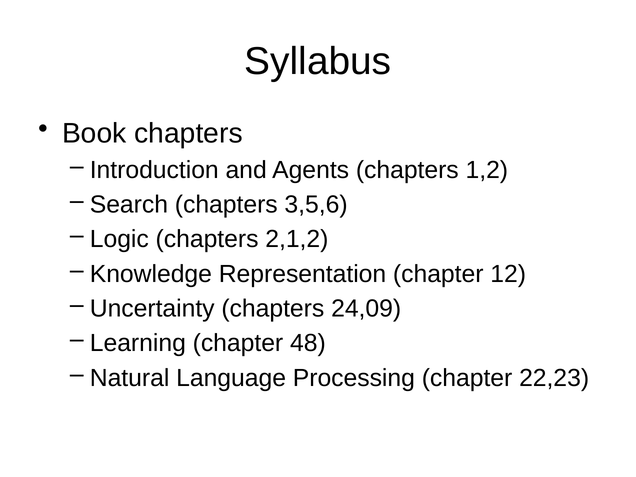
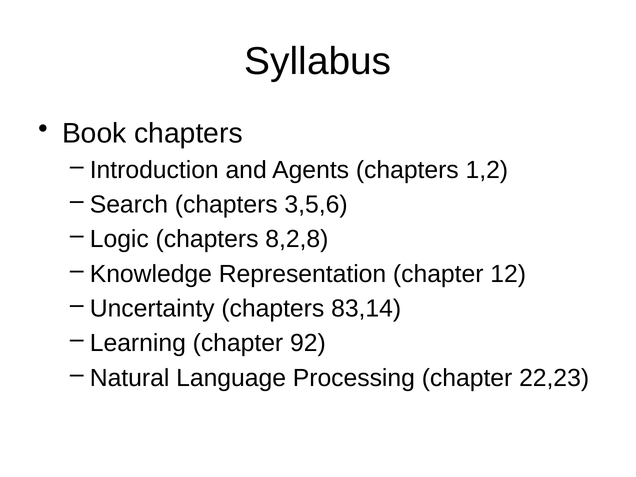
2,1,2: 2,1,2 -> 8,2,8 (297, 239)
24,09: 24,09 -> 83,14 (366, 309)
48: 48 -> 92 (308, 343)
